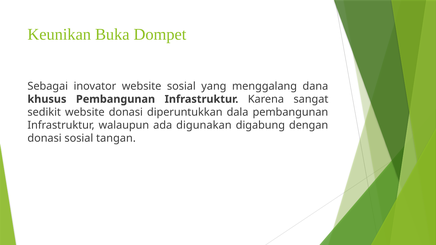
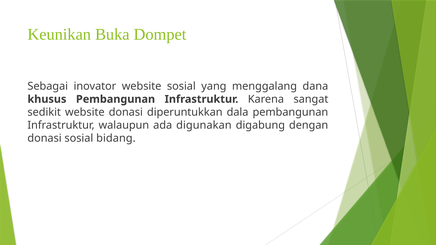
tangan: tangan -> bidang (116, 139)
